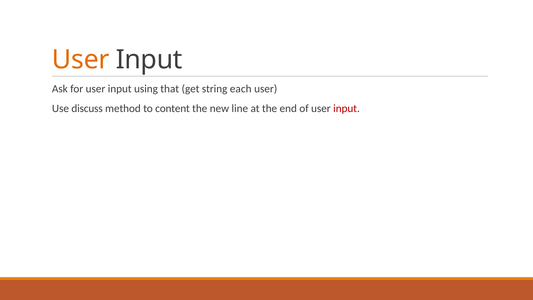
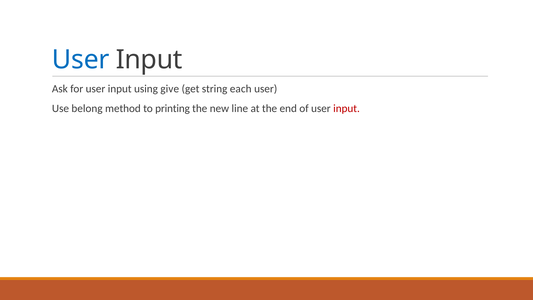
User colour: orange -> blue (81, 60)
that: that -> give (170, 89)
discuss: discuss -> belong (87, 108)
content: content -> printing (173, 108)
